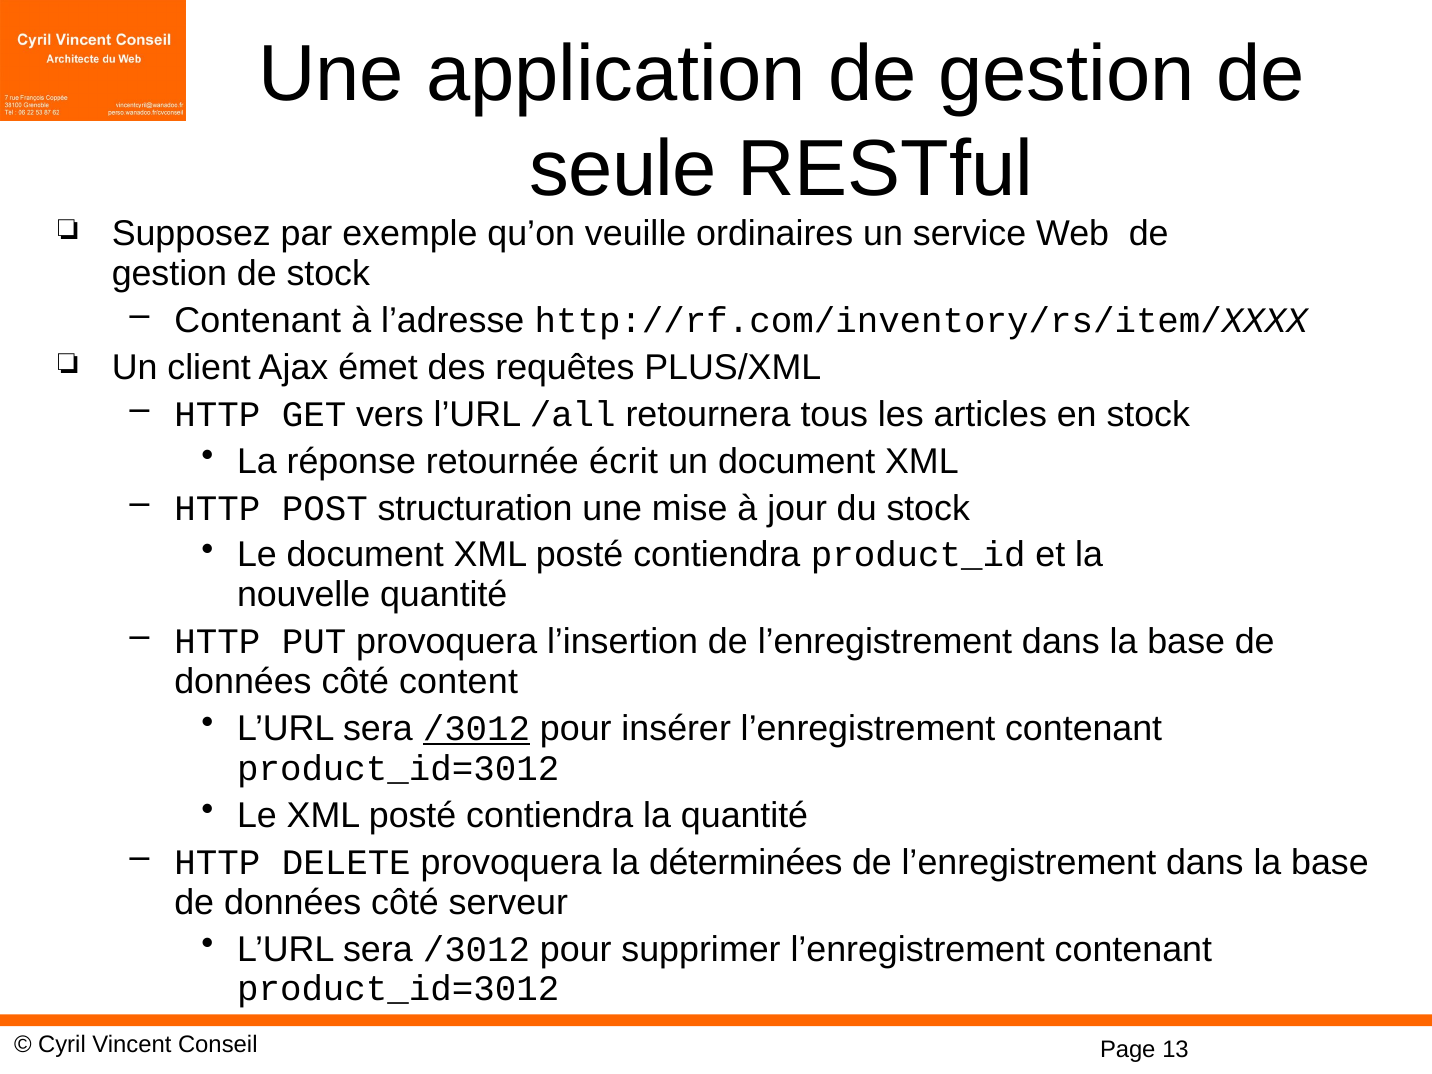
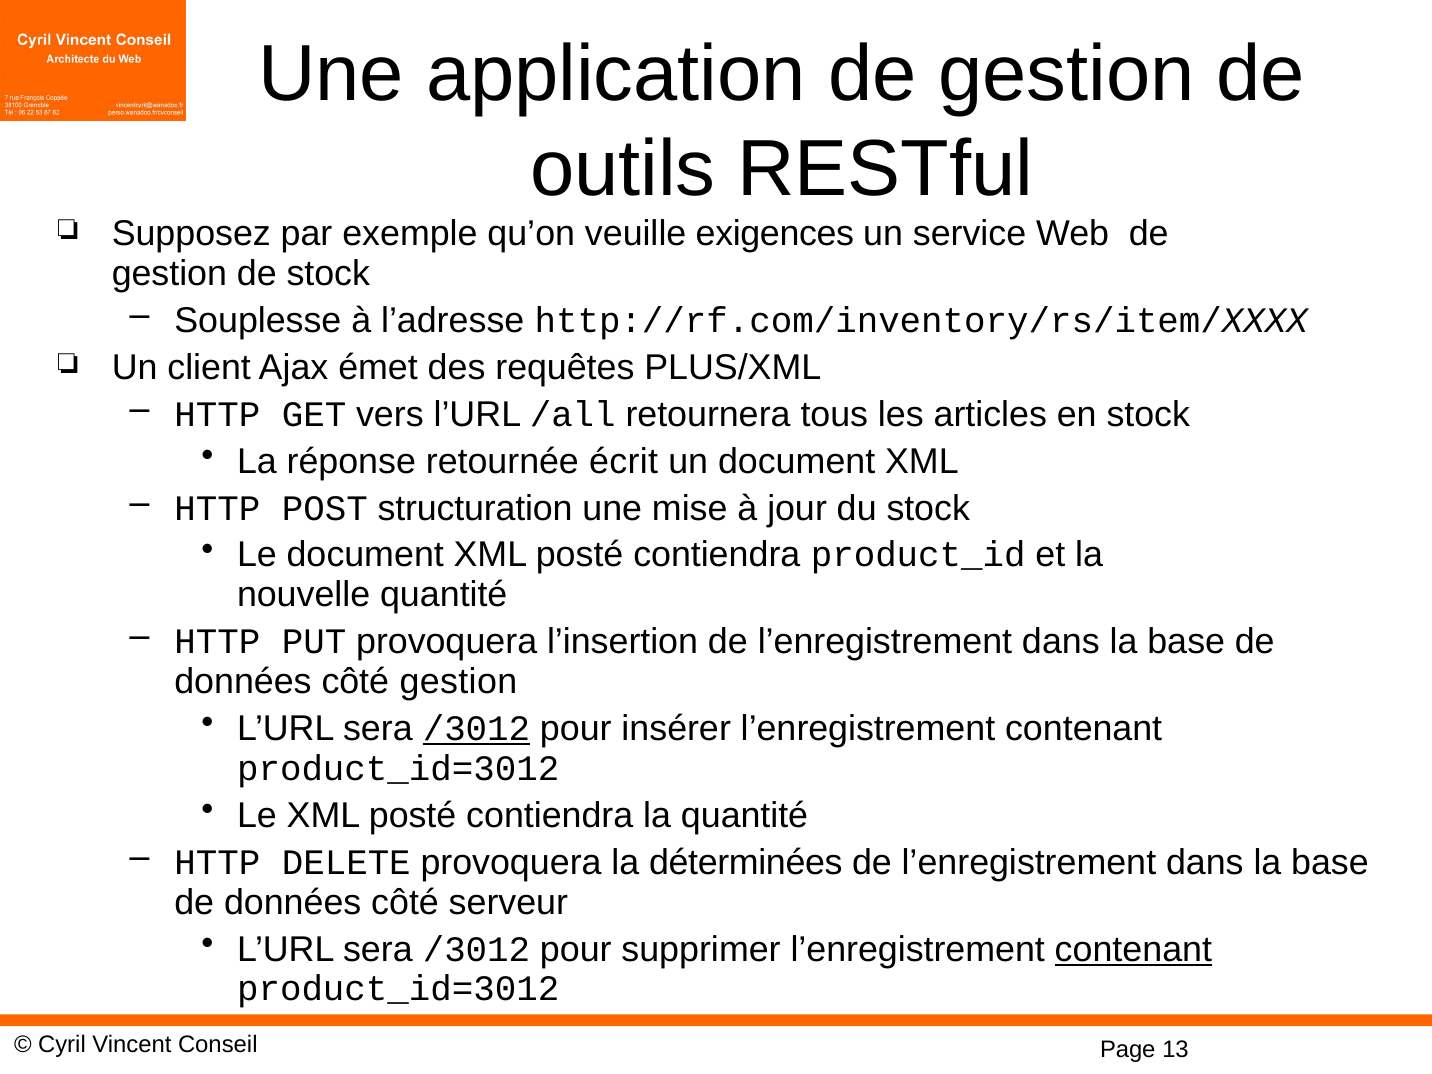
seule: seule -> outils (623, 169)
ordinaires: ordinaires -> exigences (775, 234)
Contenant: Contenant -> Souplesse (258, 320)
côté content: content -> gestion (458, 682)
contenant underline: none -> present (1133, 949)
